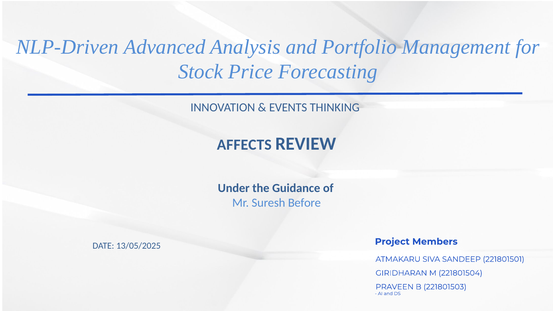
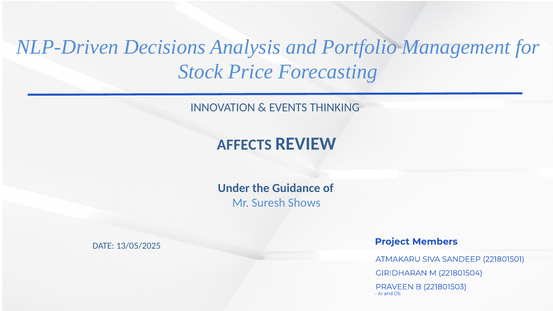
Advanced: Advanced -> Decisions (165, 47)
Before: Before -> Shows (304, 203)
